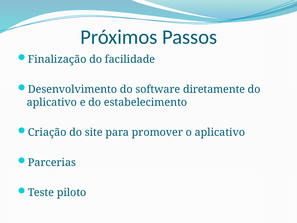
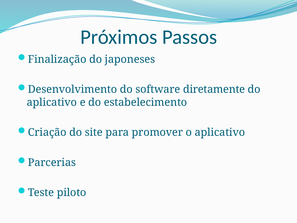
facilidade: facilidade -> japoneses (130, 59)
